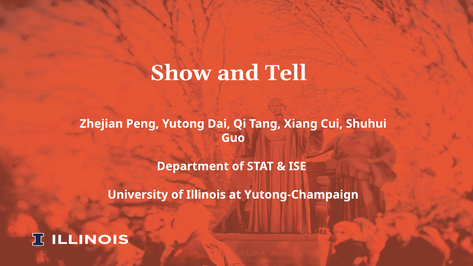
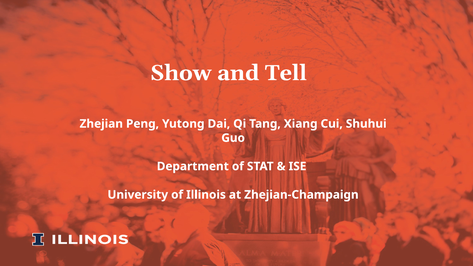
Yutong-Champaign: Yutong-Champaign -> Zhejian-Champaign (301, 195)
